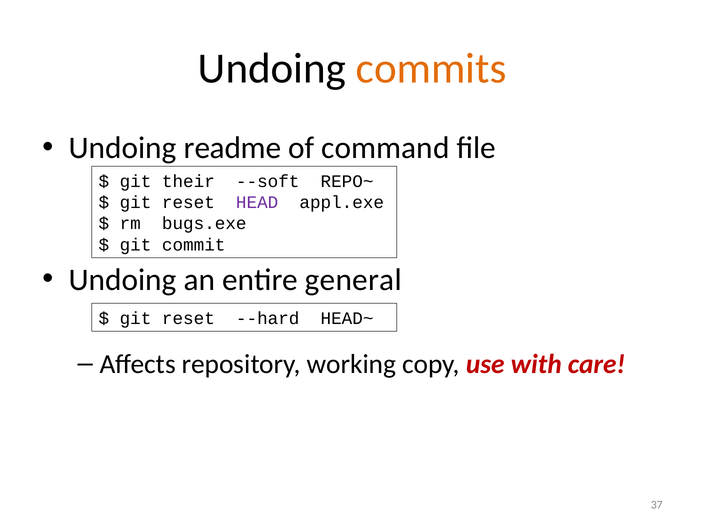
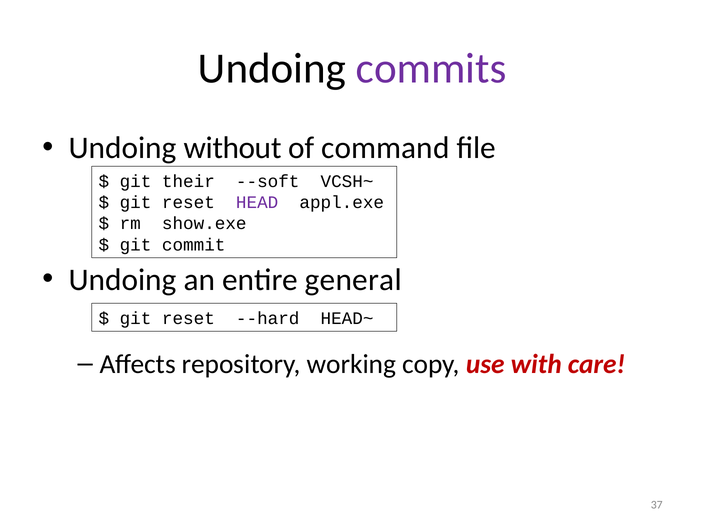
commits colour: orange -> purple (431, 68)
readme: readme -> without (233, 148)
REPO~: REPO~ -> VCSH~ (347, 181)
bugs.exe: bugs.exe -> show.exe (204, 224)
